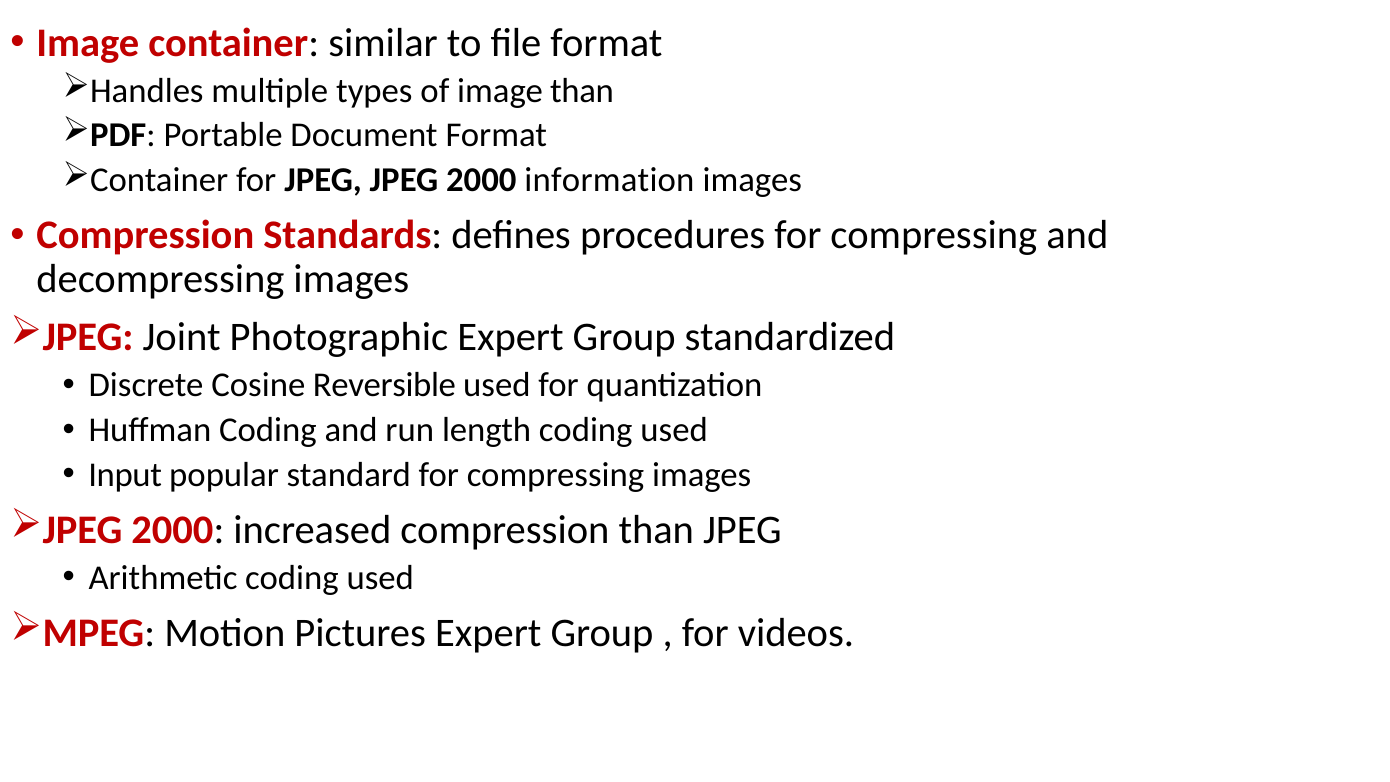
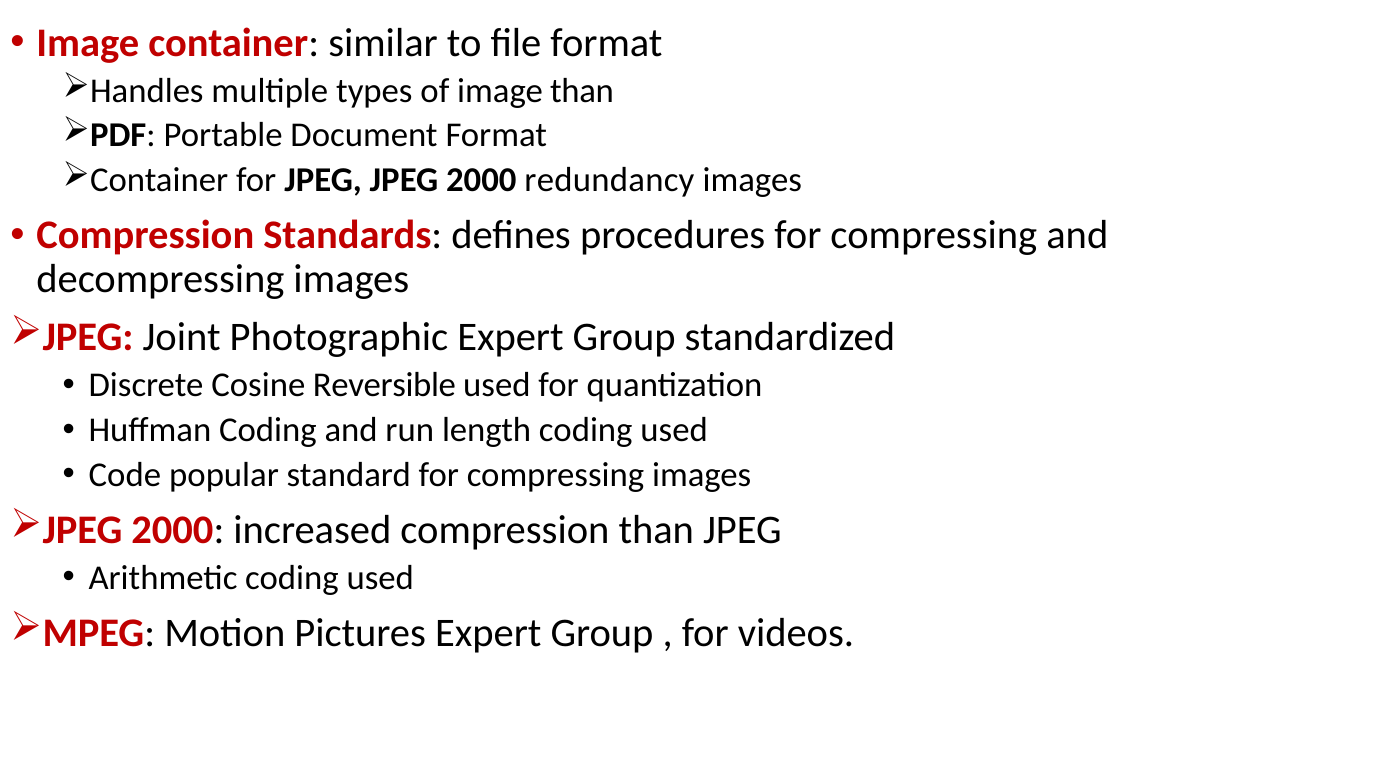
information: information -> redundancy (609, 180)
Input: Input -> Code (125, 475)
